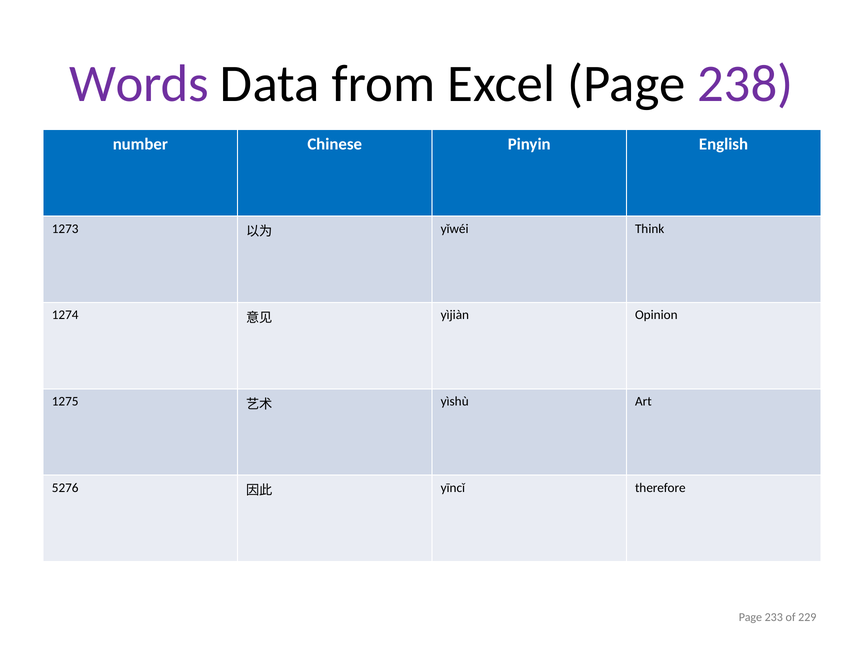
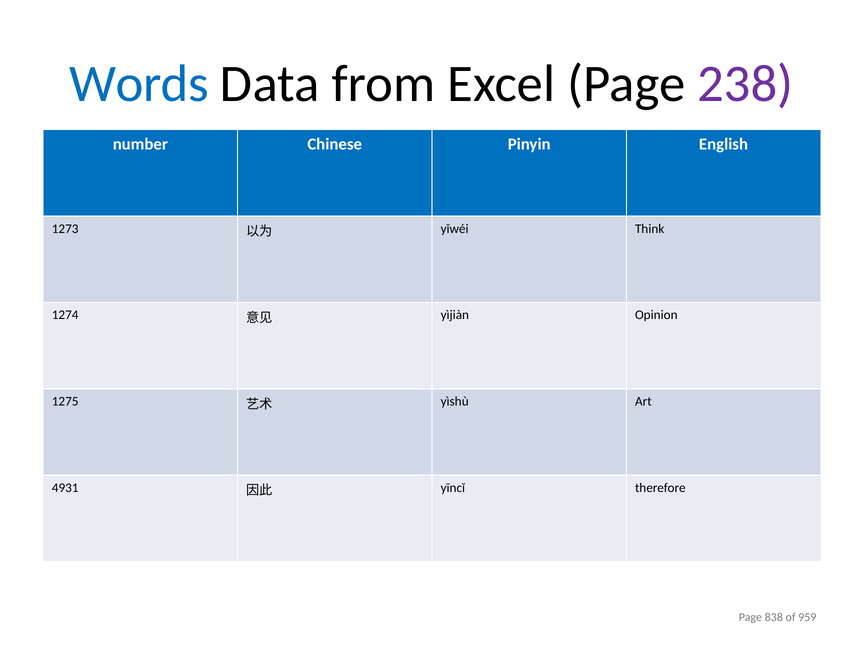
Words colour: purple -> blue (139, 84)
5276: 5276 -> 4931 (65, 488)
233: 233 -> 838 (774, 617)
229: 229 -> 959 (807, 617)
